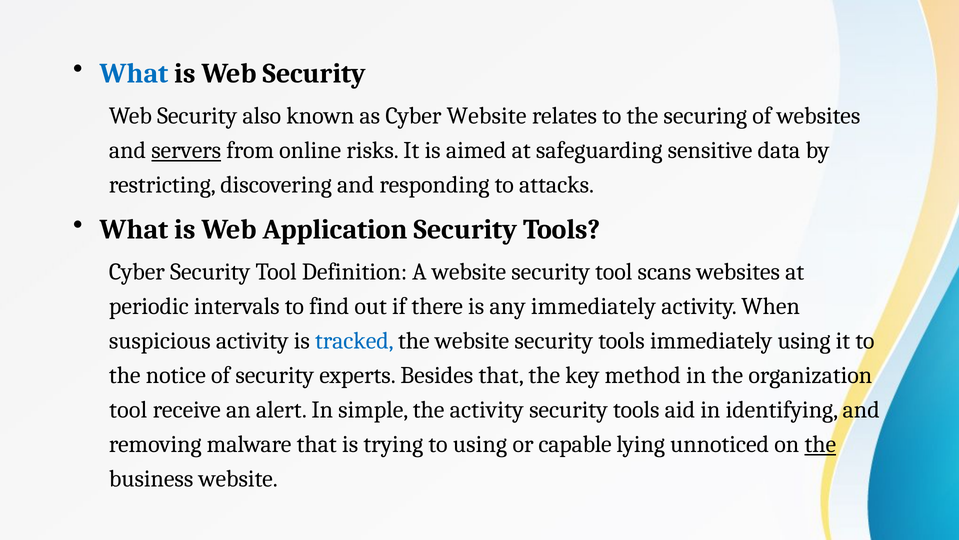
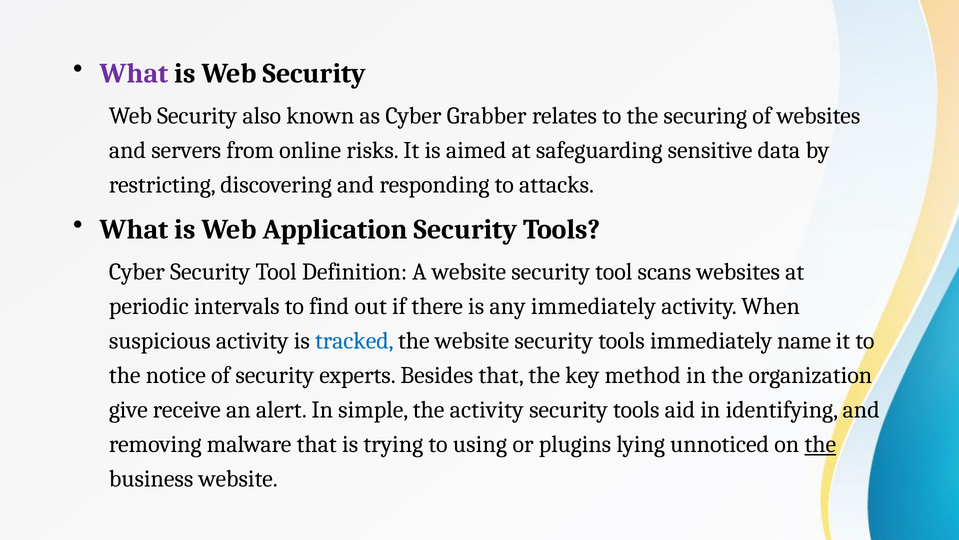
What colour: blue -> purple (134, 73)
Cyber Website: Website -> Grabber (487, 116)
servers underline: present -> none (186, 150)
immediately using: using -> name (804, 340)
tool: tool -> give (128, 410)
capable: capable -> plugins (575, 444)
